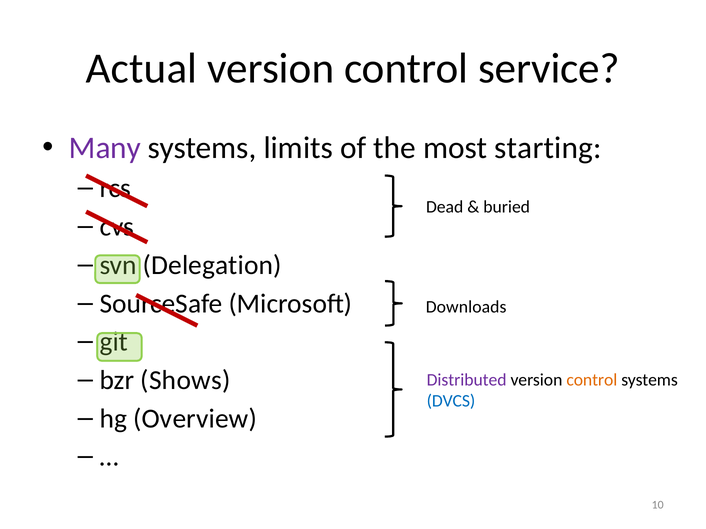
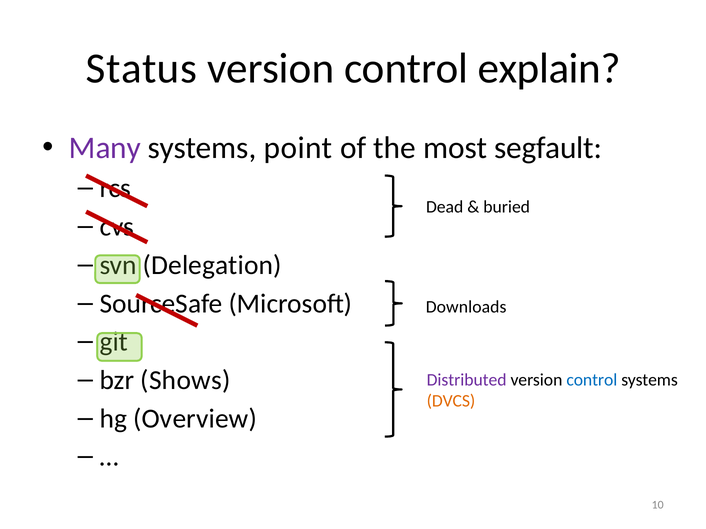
Actual: Actual -> Status (141, 68)
service: service -> explain (549, 68)
limits: limits -> point (298, 148)
starting: starting -> segfault (548, 148)
control colour: orange -> blue (592, 380)
DVCS colour: blue -> orange (451, 401)
